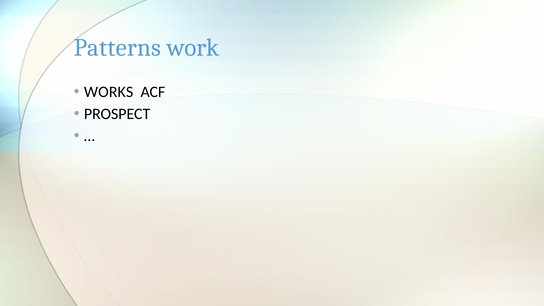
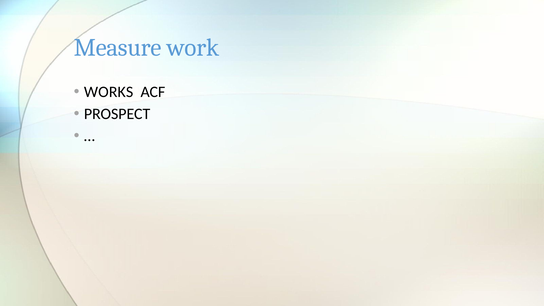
Patterns: Patterns -> Measure (118, 48)
